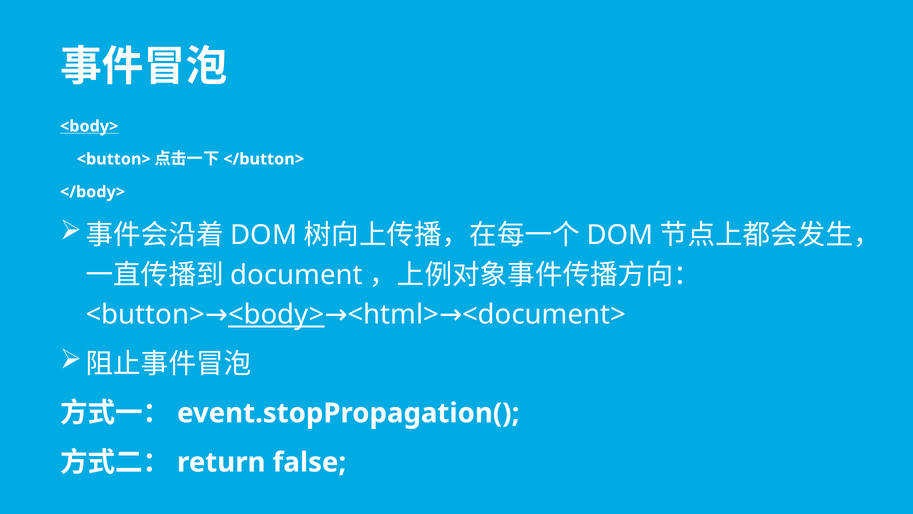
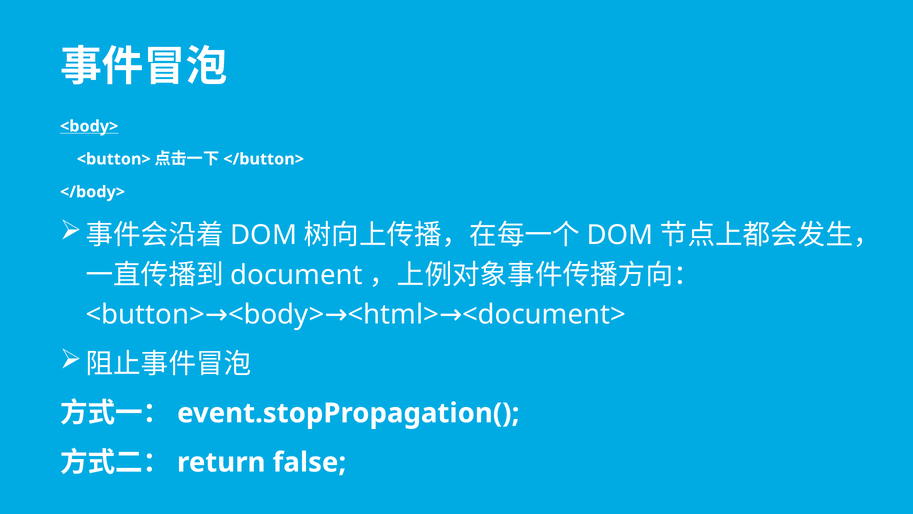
<body> underline: present -> none (276, 314)
